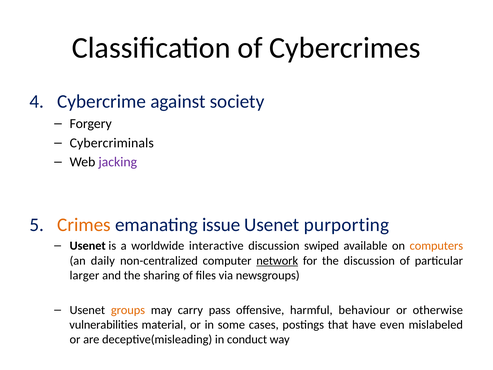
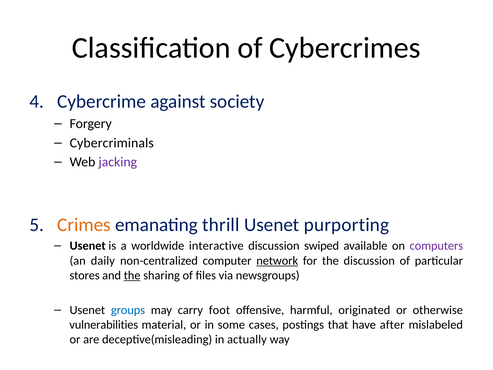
issue: issue -> thrill (221, 225)
computers colour: orange -> purple (436, 246)
larger: larger -> stores (85, 275)
the underline: none -> present (132, 275)
groups colour: orange -> blue (128, 310)
pass: pass -> foot (219, 310)
behaviour: behaviour -> originated (364, 310)
even: even -> after (392, 325)
conduct: conduct -> actually (247, 339)
